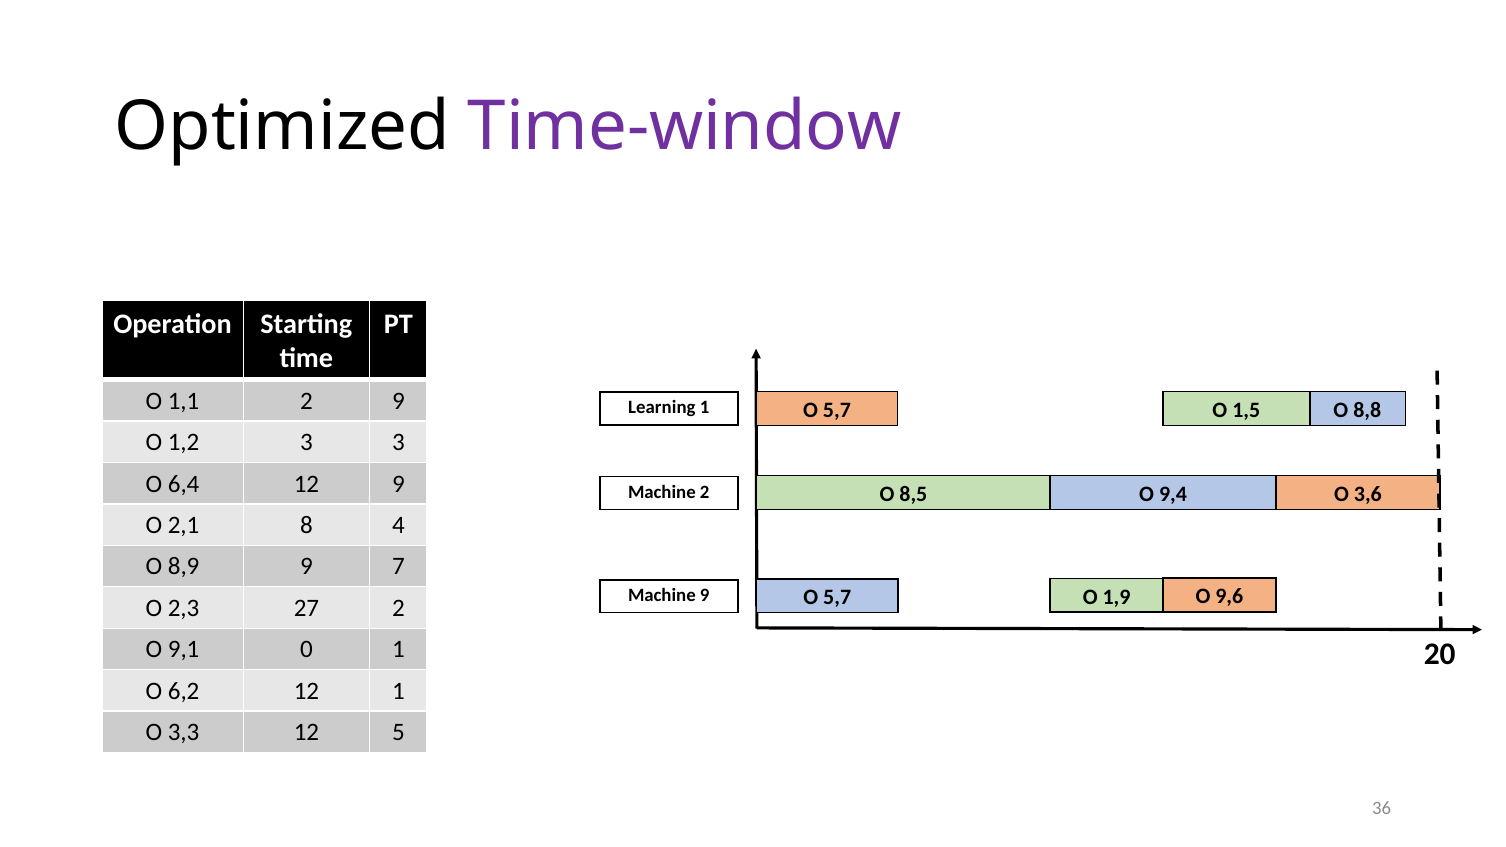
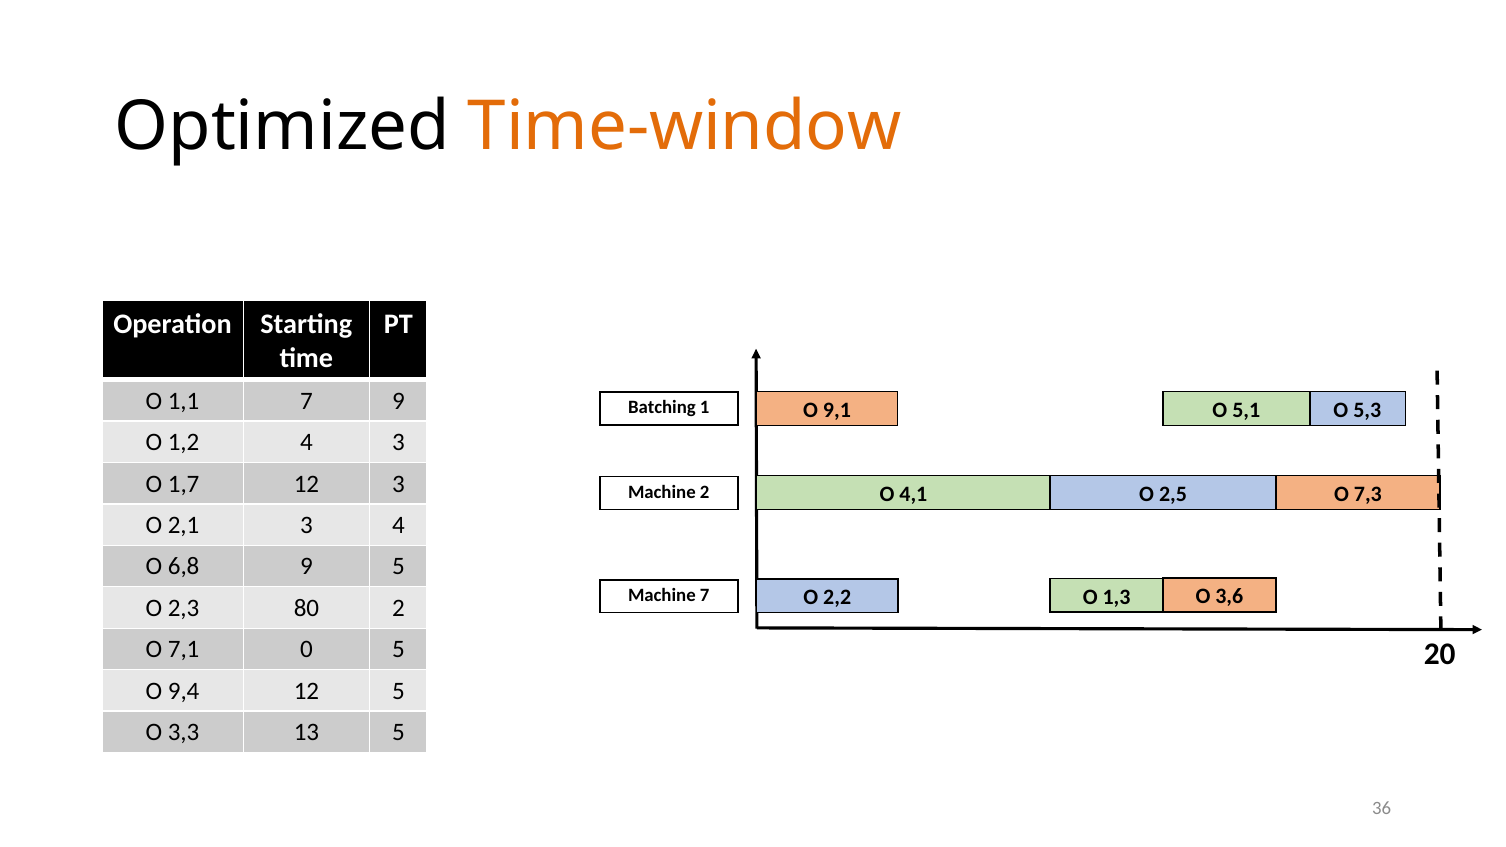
Time-window colour: purple -> orange (685, 127)
1,1 2: 2 -> 7 (306, 401)
Learning: Learning -> Batching (662, 408)
5,7: 5,7 -> 9,1 (837, 410)
1,5: 1,5 -> 5,1 (1246, 410)
8,8: 8,8 -> 5,3 (1367, 410)
1,2 3: 3 -> 4 (306, 442)
6,4: 6,4 -> 1,7 (184, 484)
12 9: 9 -> 3 (398, 484)
8,5: 8,5 -> 4,1 (913, 494)
9,4: 9,4 -> 2,5 (1173, 494)
3,6: 3,6 -> 7,3 (1368, 494)
2,1 8: 8 -> 3 (306, 525)
8,9: 8,9 -> 6,8 (184, 567)
9 7: 7 -> 5 (398, 567)
Machine 9: 9 -> 7 (705, 595)
9,6: 9,6 -> 3,6 (1229, 597)
1,9: 1,9 -> 1,3 (1117, 597)
5,7: 5,7 -> 2,2 (837, 597)
27: 27 -> 80 (306, 608)
9,1: 9,1 -> 7,1 (184, 650)
0 1: 1 -> 5 (398, 650)
6,2: 6,2 -> 9,4 (184, 691)
12 1: 1 -> 5 (398, 691)
3,3 12: 12 -> 13 (306, 732)
